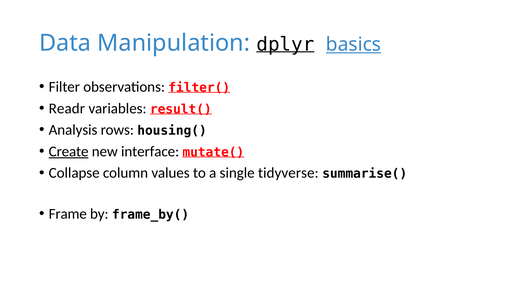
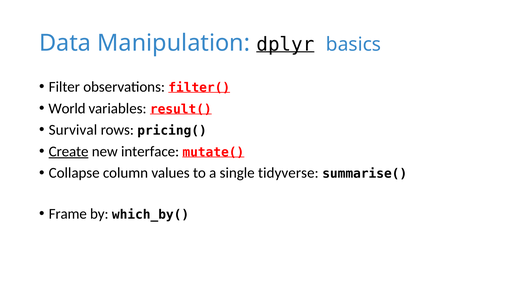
basics underline: present -> none (354, 45)
Readr: Readr -> World (67, 108)
Analysis: Analysis -> Survival (73, 130)
housing(: housing( -> pricing( (172, 130)
frame_by(: frame_by( -> which_by( (151, 214)
